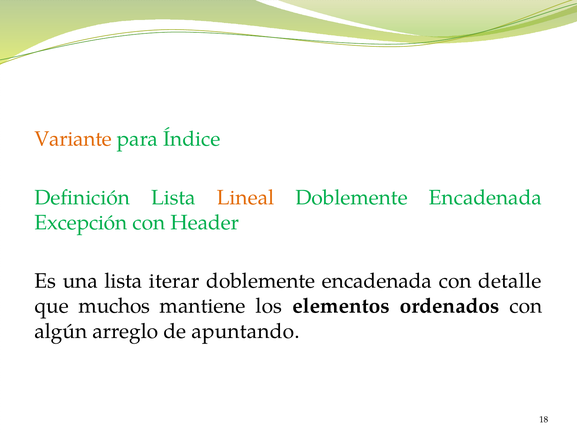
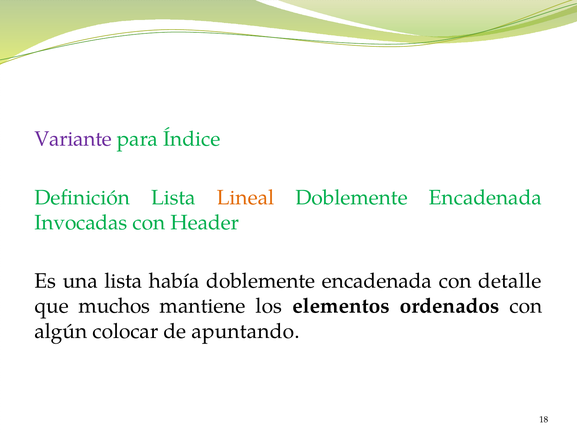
Variante colour: orange -> purple (73, 139)
Excepción: Excepción -> Invocadas (81, 222)
iterar: iterar -> había (174, 281)
arreglo: arreglo -> colocar (125, 331)
